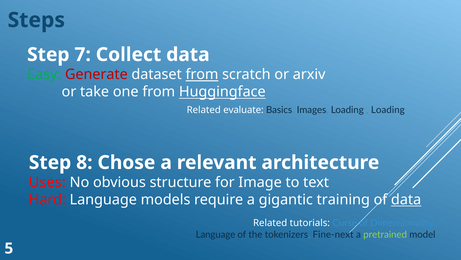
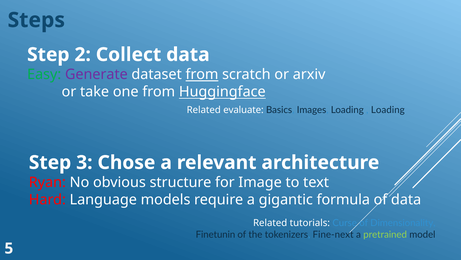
7: 7 -> 2 (83, 55)
Generate colour: red -> purple (96, 74)
8: 8 -> 3 (84, 162)
Uses: Uses -> Ryan (47, 182)
training: training -> formula (343, 199)
data underline: present -> none (406, 199)
Language: Language -> Finetunin (215, 234)
